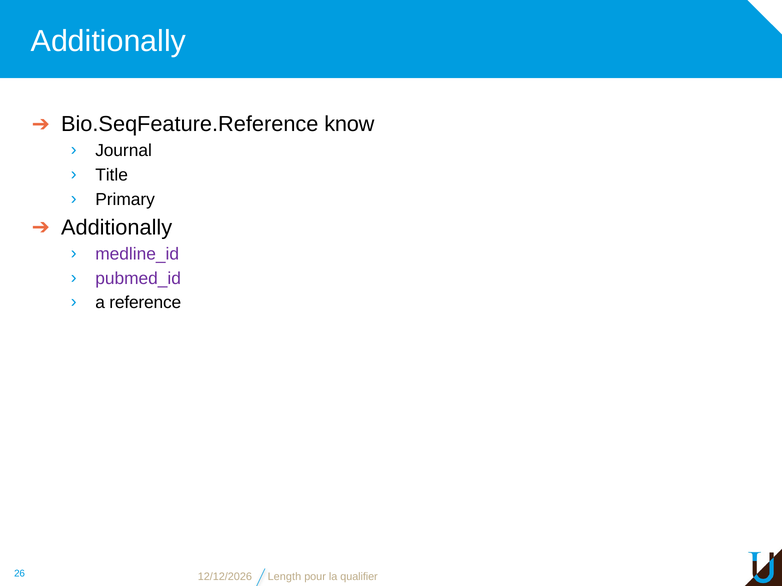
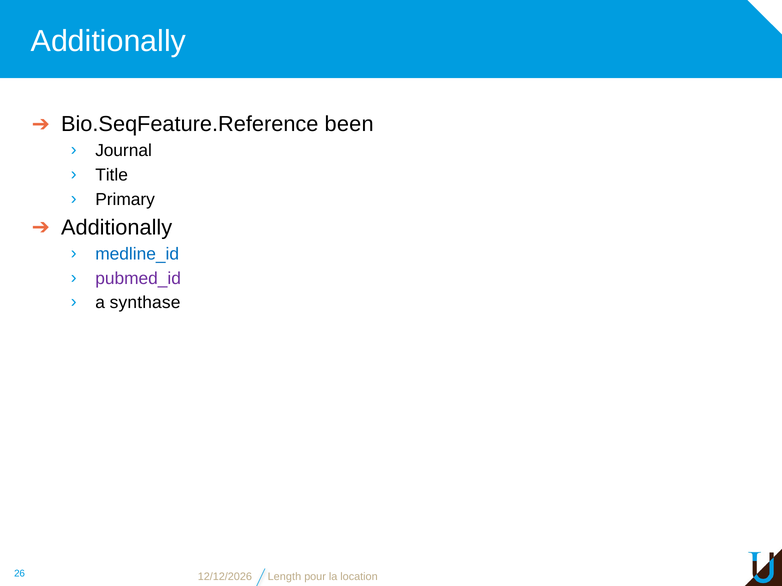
know: know -> been (349, 124)
medline_id colour: purple -> blue (137, 254)
reference: reference -> synthase (145, 303)
qualifier: qualifier -> location (359, 577)
